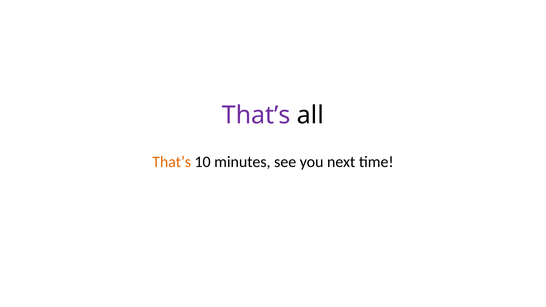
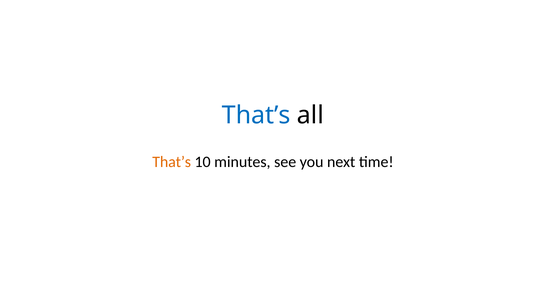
That’s colour: purple -> blue (256, 115)
